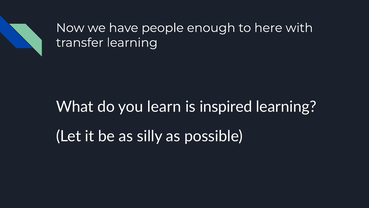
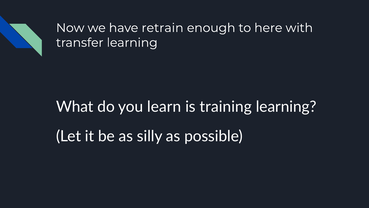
people: people -> retrain (163, 28)
inspired: inspired -> training (226, 107)
